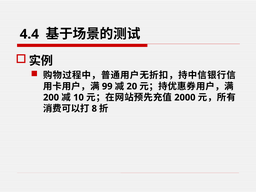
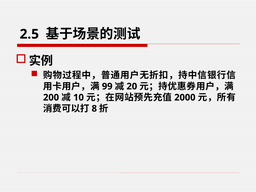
4.4: 4.4 -> 2.5 (29, 34)
